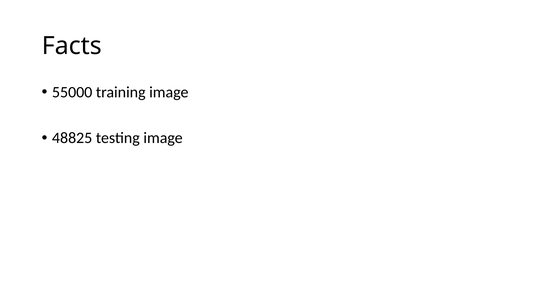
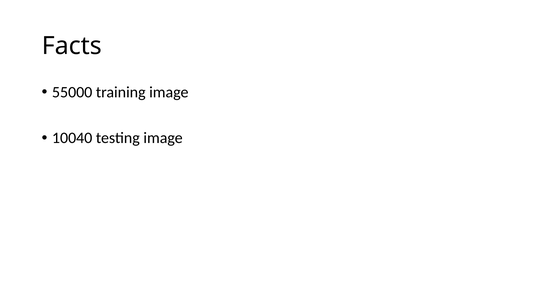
48825: 48825 -> 10040 (72, 138)
